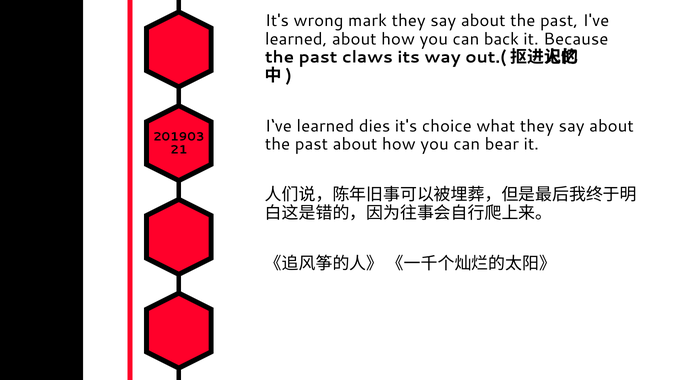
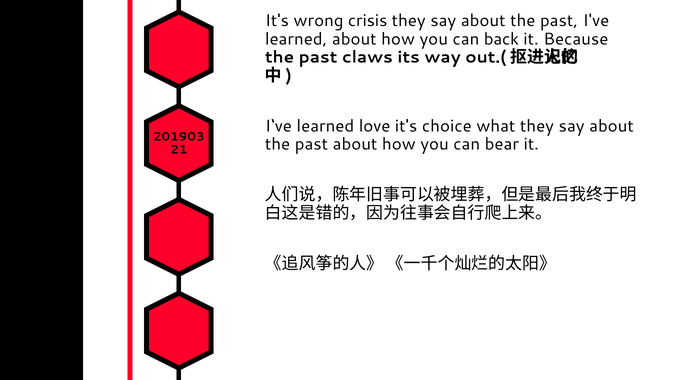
mark: mark -> crisis (368, 21)
dies: dies -> love (375, 126)
